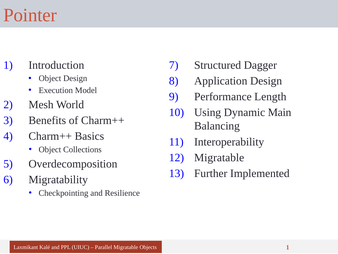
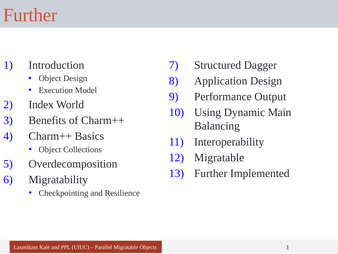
Pointer: Pointer -> Further (30, 15)
Length: Length -> Output (270, 96)
Mesh: Mesh -> Index (41, 104)
